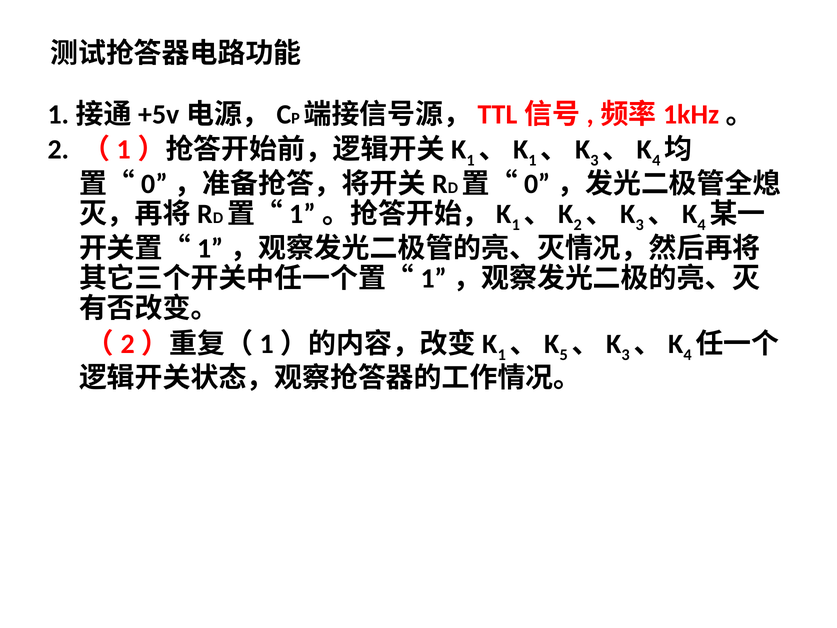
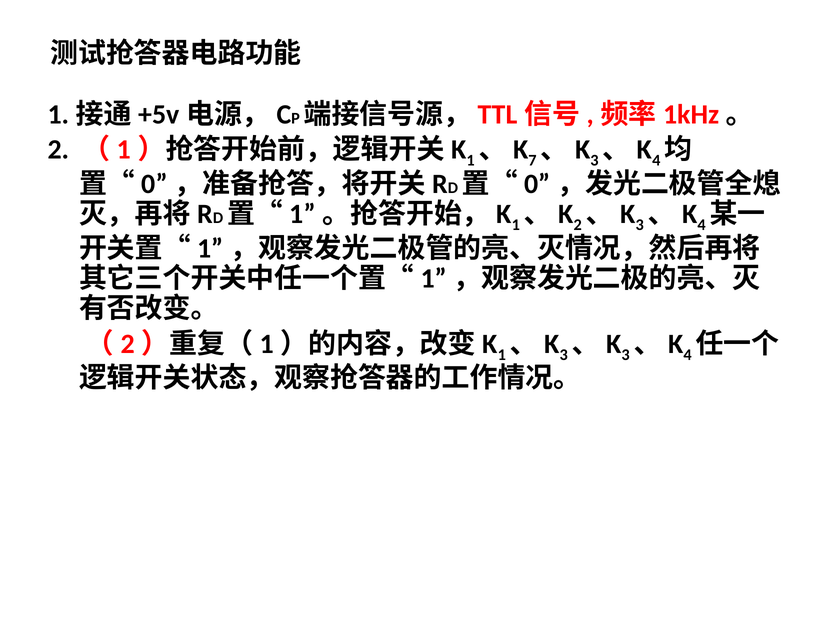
1: 1 -> 7 (532, 160)
5: 5 -> 3 (564, 355)
